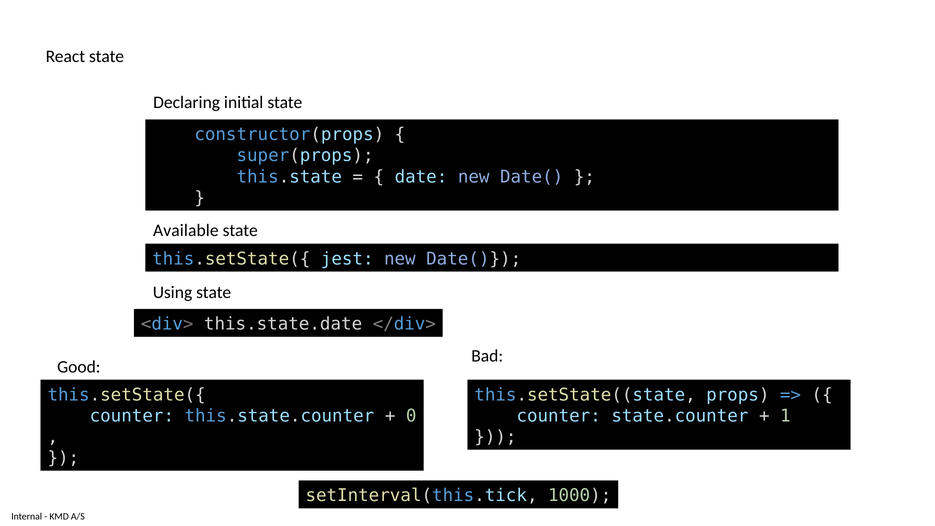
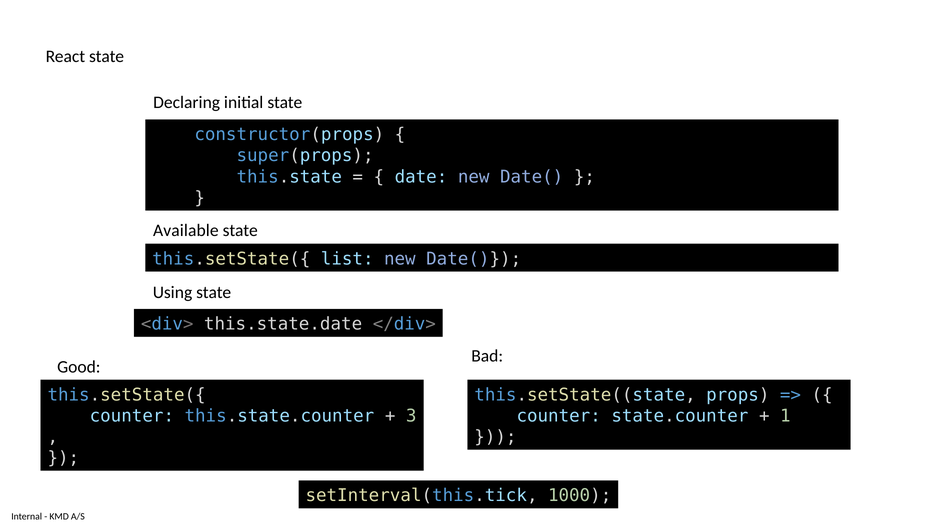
jest: jest -> list (347, 259)
0: 0 -> 3 (411, 416)
